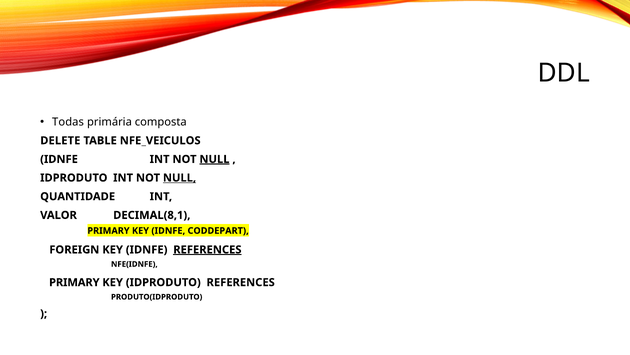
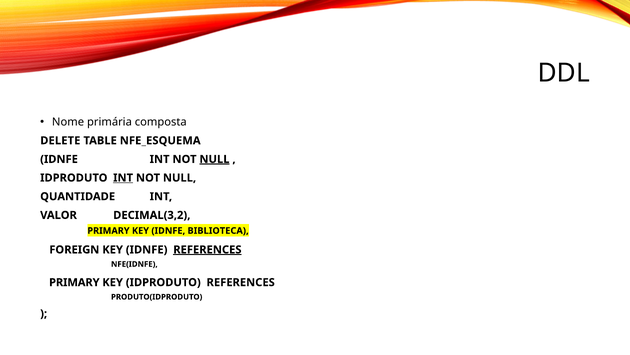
Todas: Todas -> Nome (68, 122)
NFE_VEICULOS: NFE_VEICULOS -> NFE_ESQUEMA (160, 140)
INT underline: none -> present (123, 178)
NULL underline: present -> none (180, 178)
DECIMAL(8,1: DECIMAL(8,1 -> DECIMAL(3,2 (152, 215)
CODDEPART: CODDEPART -> BIBLIOTECA (218, 230)
